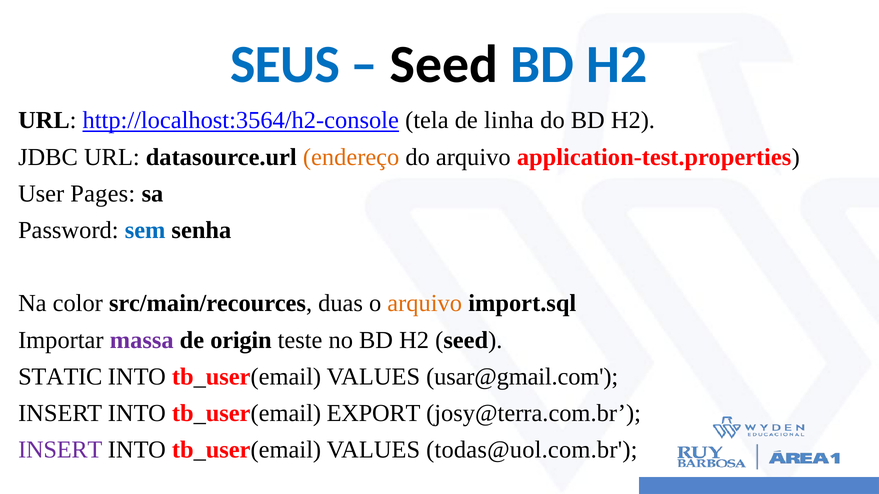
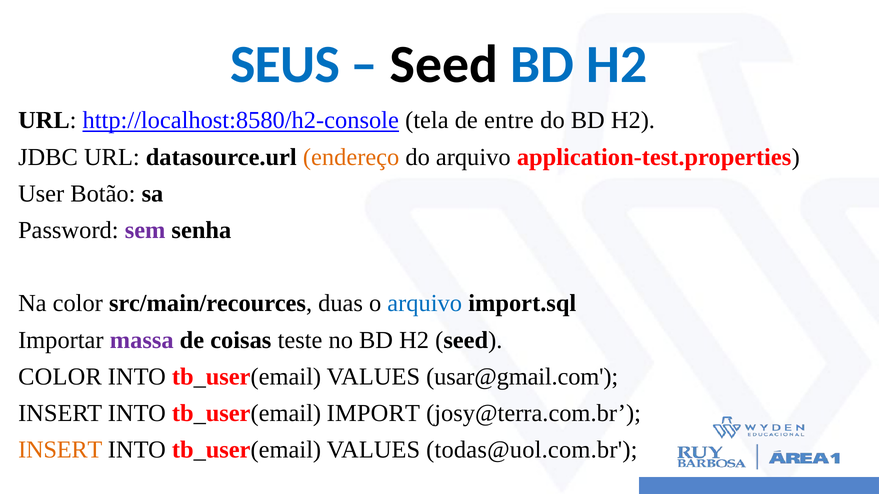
http://localhost:3564/h2-console: http://localhost:3564/h2-console -> http://localhost:8580/h2-console (241, 120)
linha: linha -> entre (509, 120)
Pages: Pages -> Botão (103, 194)
sem colour: blue -> purple (145, 230)
arquivo colour: orange -> blue (425, 304)
origin: origin -> coisas (241, 340)
STATIC: STATIC -> COLOR (60, 377)
EXPORT: EXPORT -> IMPORT (373, 414)
INSERT colour: purple -> orange (60, 450)
